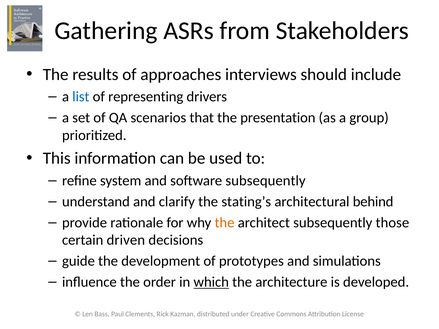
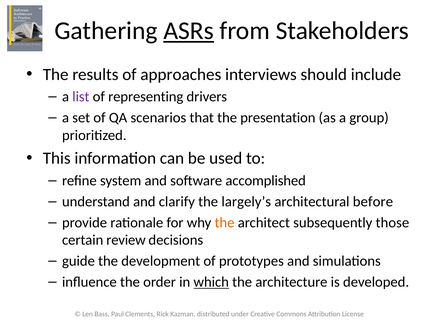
ASRs underline: none -> present (189, 31)
list colour: blue -> purple (81, 97)
software subsequently: subsequently -> accomplished (266, 181)
stating’s: stating’s -> largely’s (246, 202)
behind: behind -> before (373, 202)
driven: driven -> review (126, 240)
